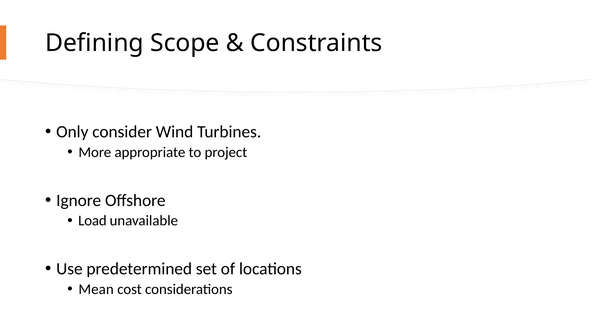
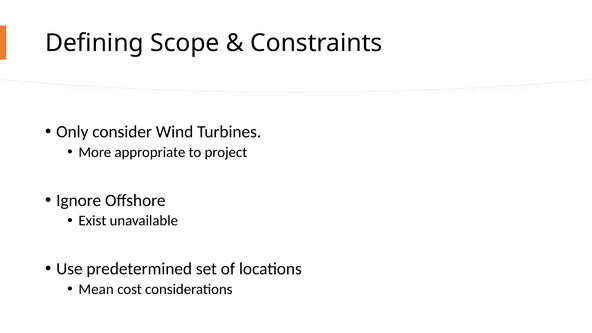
Load: Load -> Exist (92, 221)
